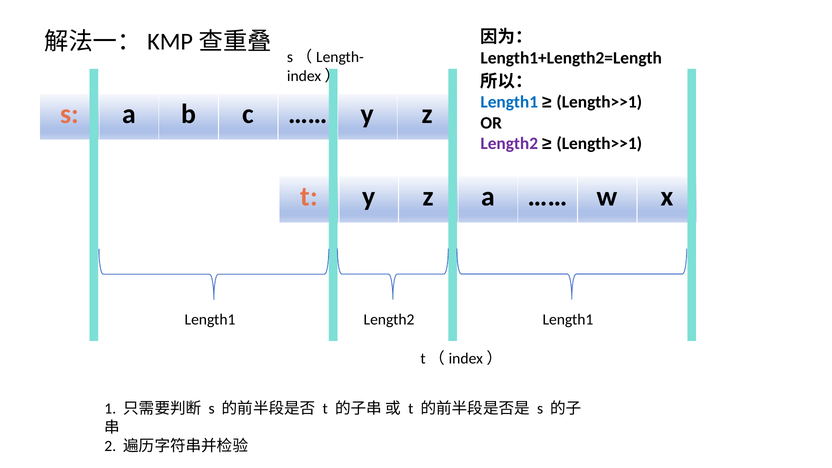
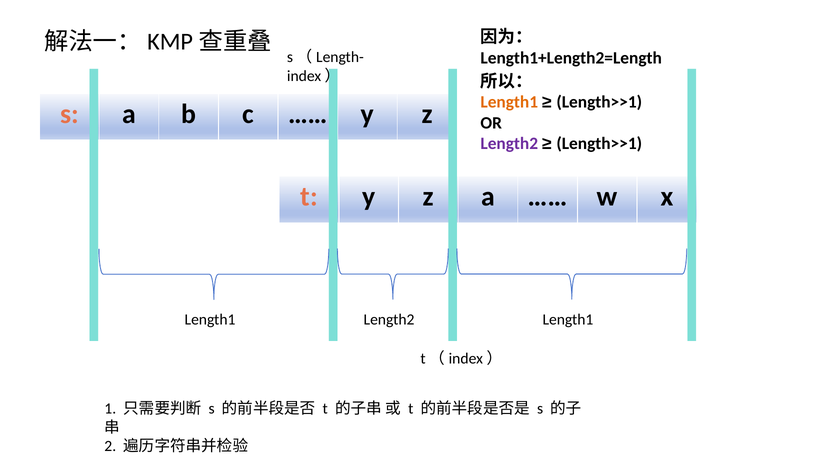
Length1 colour: blue -> orange (509, 102)
